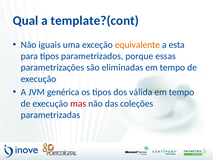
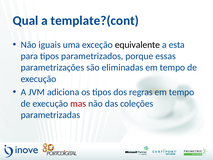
equivalente colour: orange -> black (137, 45)
genérica: genérica -> adiciona (63, 92)
válida: válida -> regras (141, 92)
